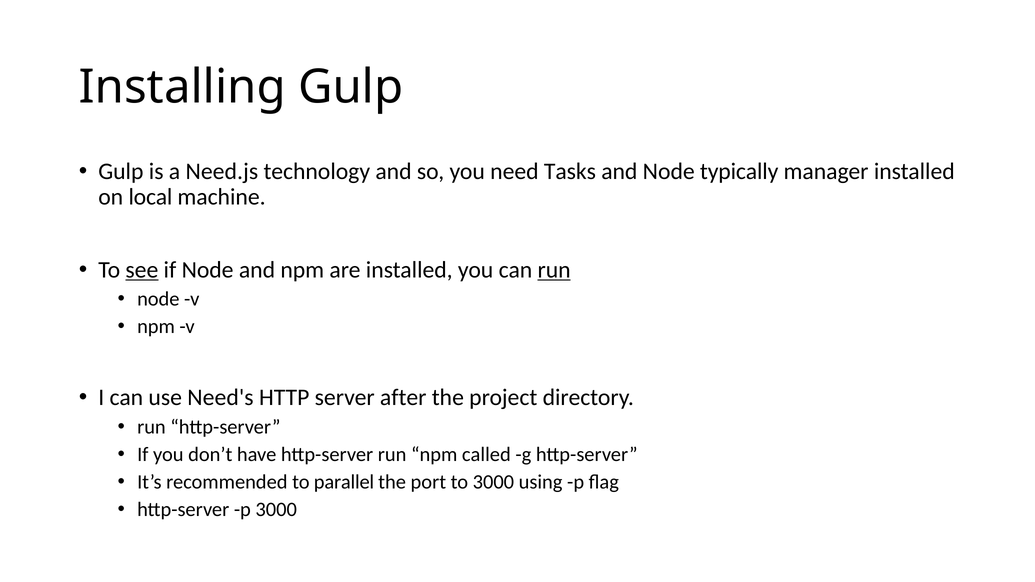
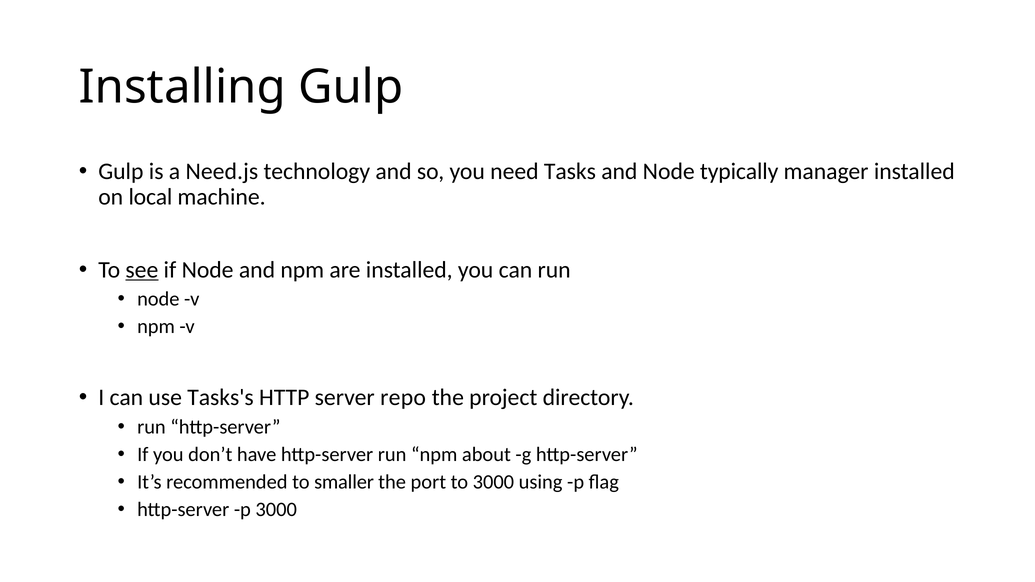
run underline: present -> none (554, 270)
Need's: Need's -> Tasks's (221, 398)
after: after -> repo (403, 398)
called: called -> about (486, 454)
parallel: parallel -> smaller (344, 482)
